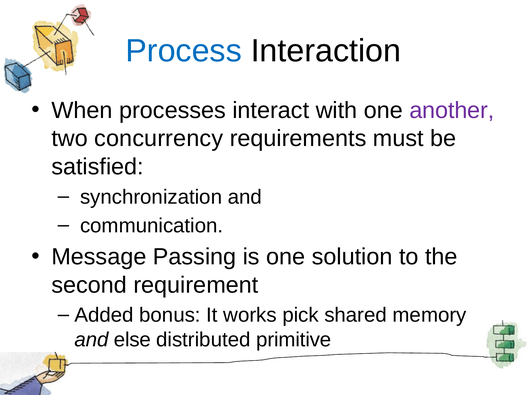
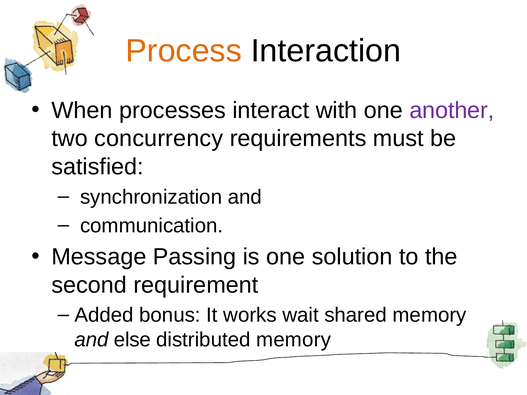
Process colour: blue -> orange (184, 51)
pick: pick -> wait (301, 315)
distributed primitive: primitive -> memory (294, 340)
